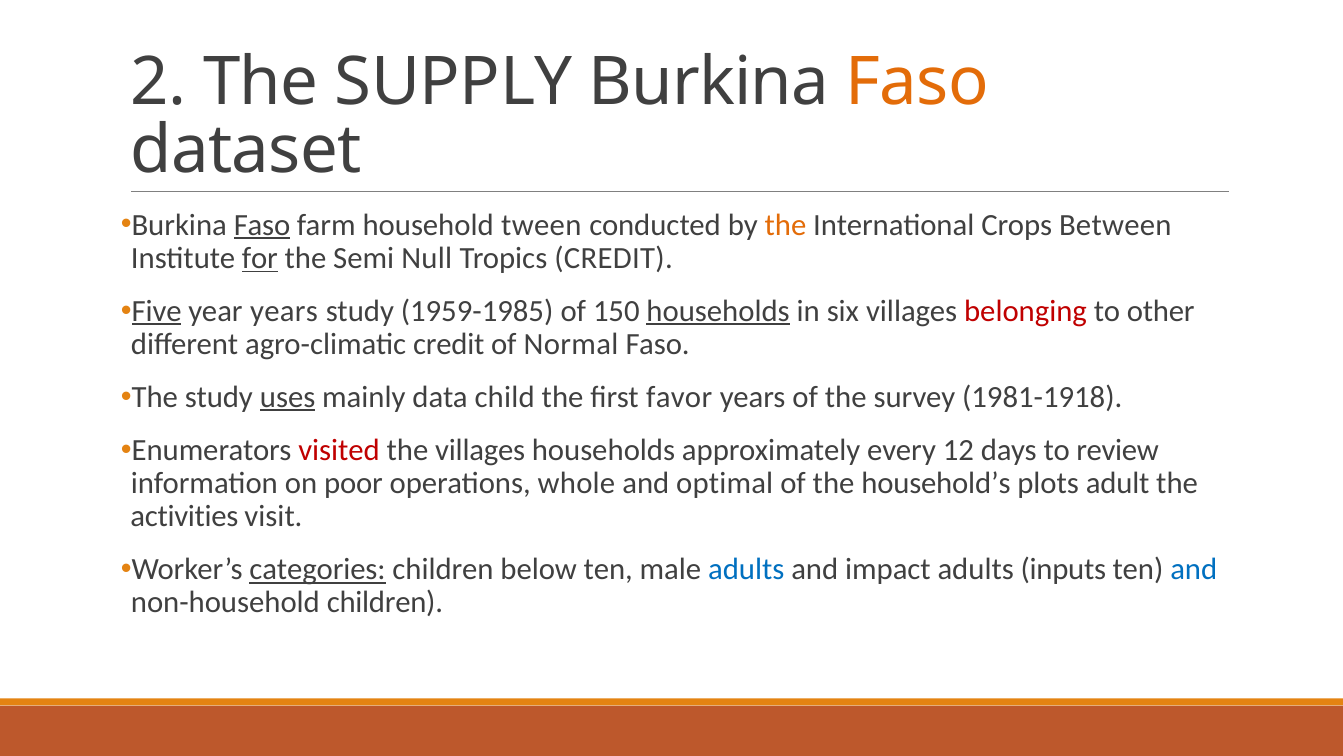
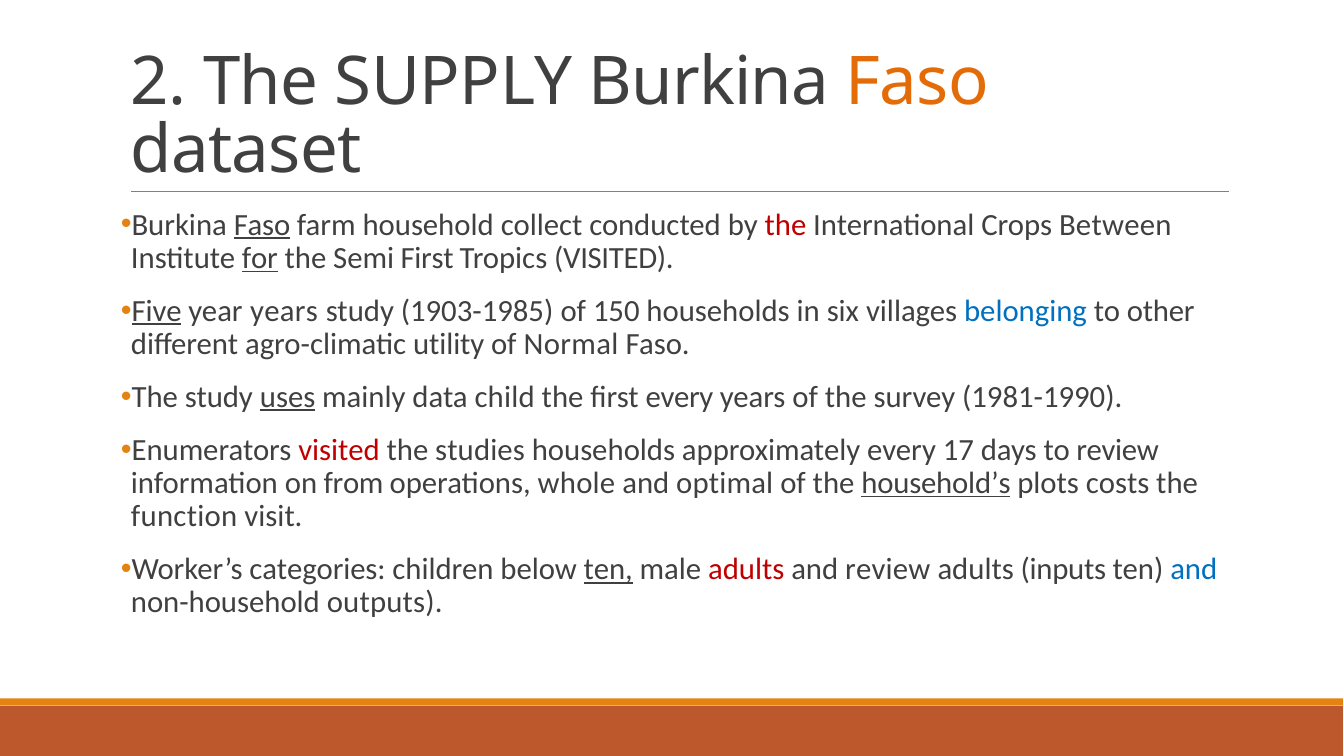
tween: tween -> collect (542, 225)
the colour: orange -> red (785, 225)
Semi Null: Null -> First (427, 258)
Tropics CREDIT: CREDIT -> VISITED (614, 258)
1959-1985: 1959-1985 -> 1903-1985 (477, 311)
households underline: present -> none (718, 311)
belonging colour: red -> blue (1026, 311)
agro-climatic credit: credit -> utility (449, 344)
first favor: favor -> every (679, 397)
1981-1918: 1981-1918 -> 1981-1990 (1042, 397)
the villages: villages -> studies (480, 450)
12: 12 -> 17 (958, 450)
poor: poor -> from (354, 483)
household’s underline: none -> present (936, 483)
adult: adult -> costs (1118, 483)
activities: activities -> function (184, 516)
categories underline: present -> none (318, 569)
ten underline: none -> present (608, 569)
adults colour: blue -> red (746, 569)
and impact: impact -> review (888, 569)
non-household children: children -> outputs (385, 602)
